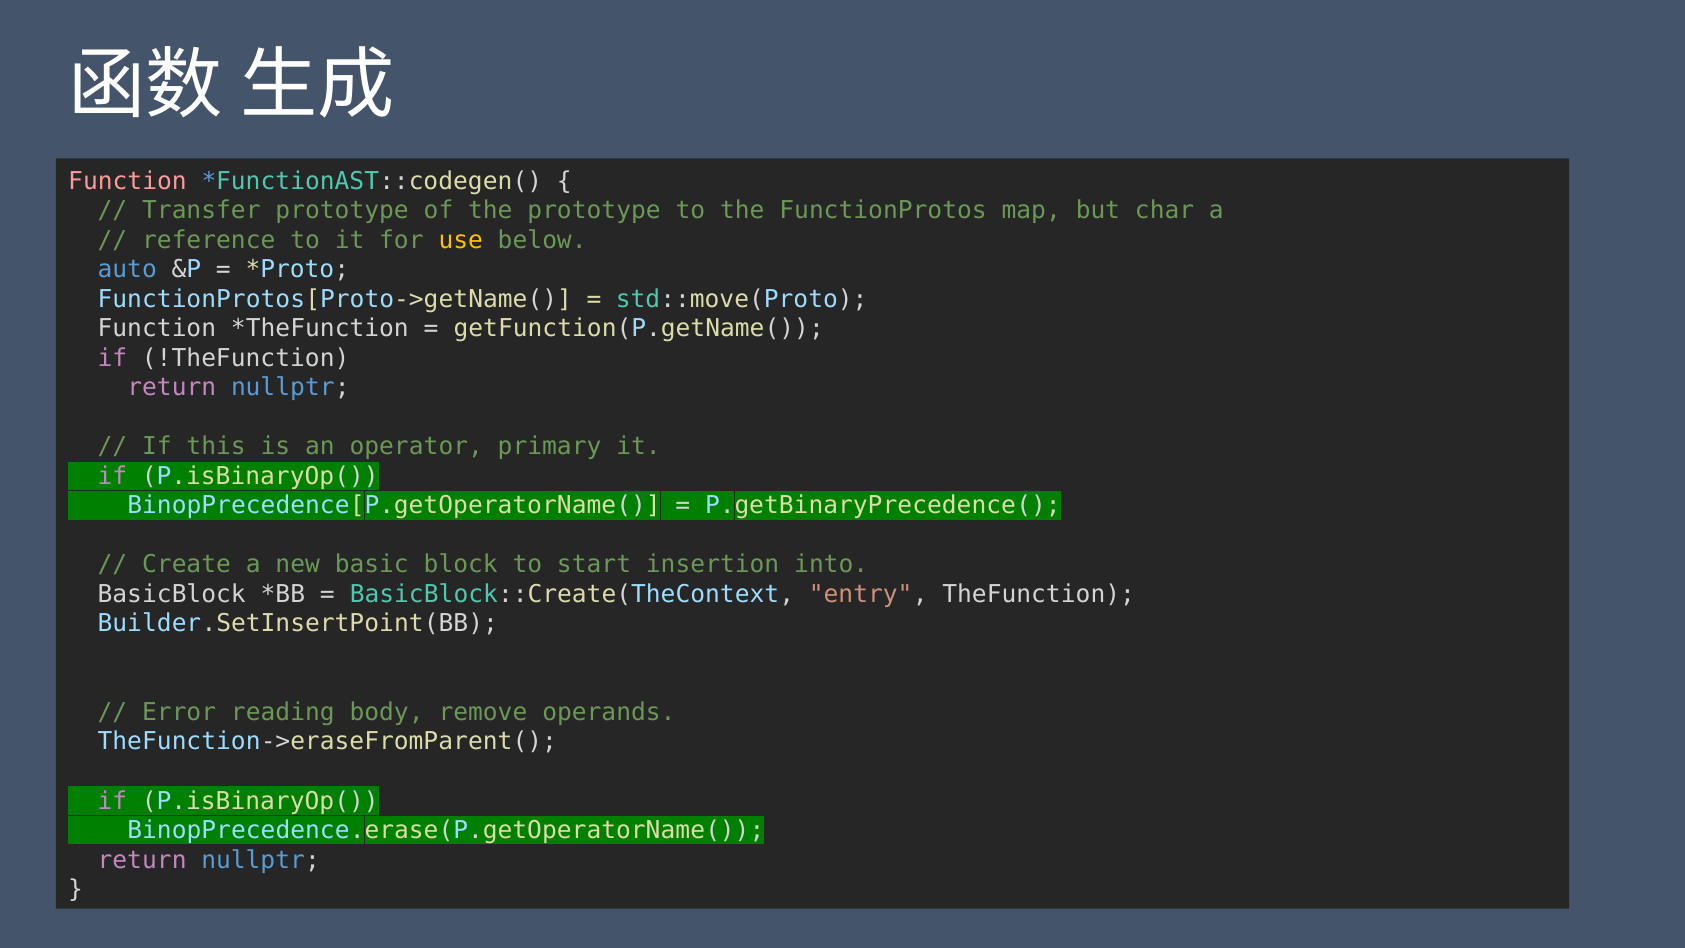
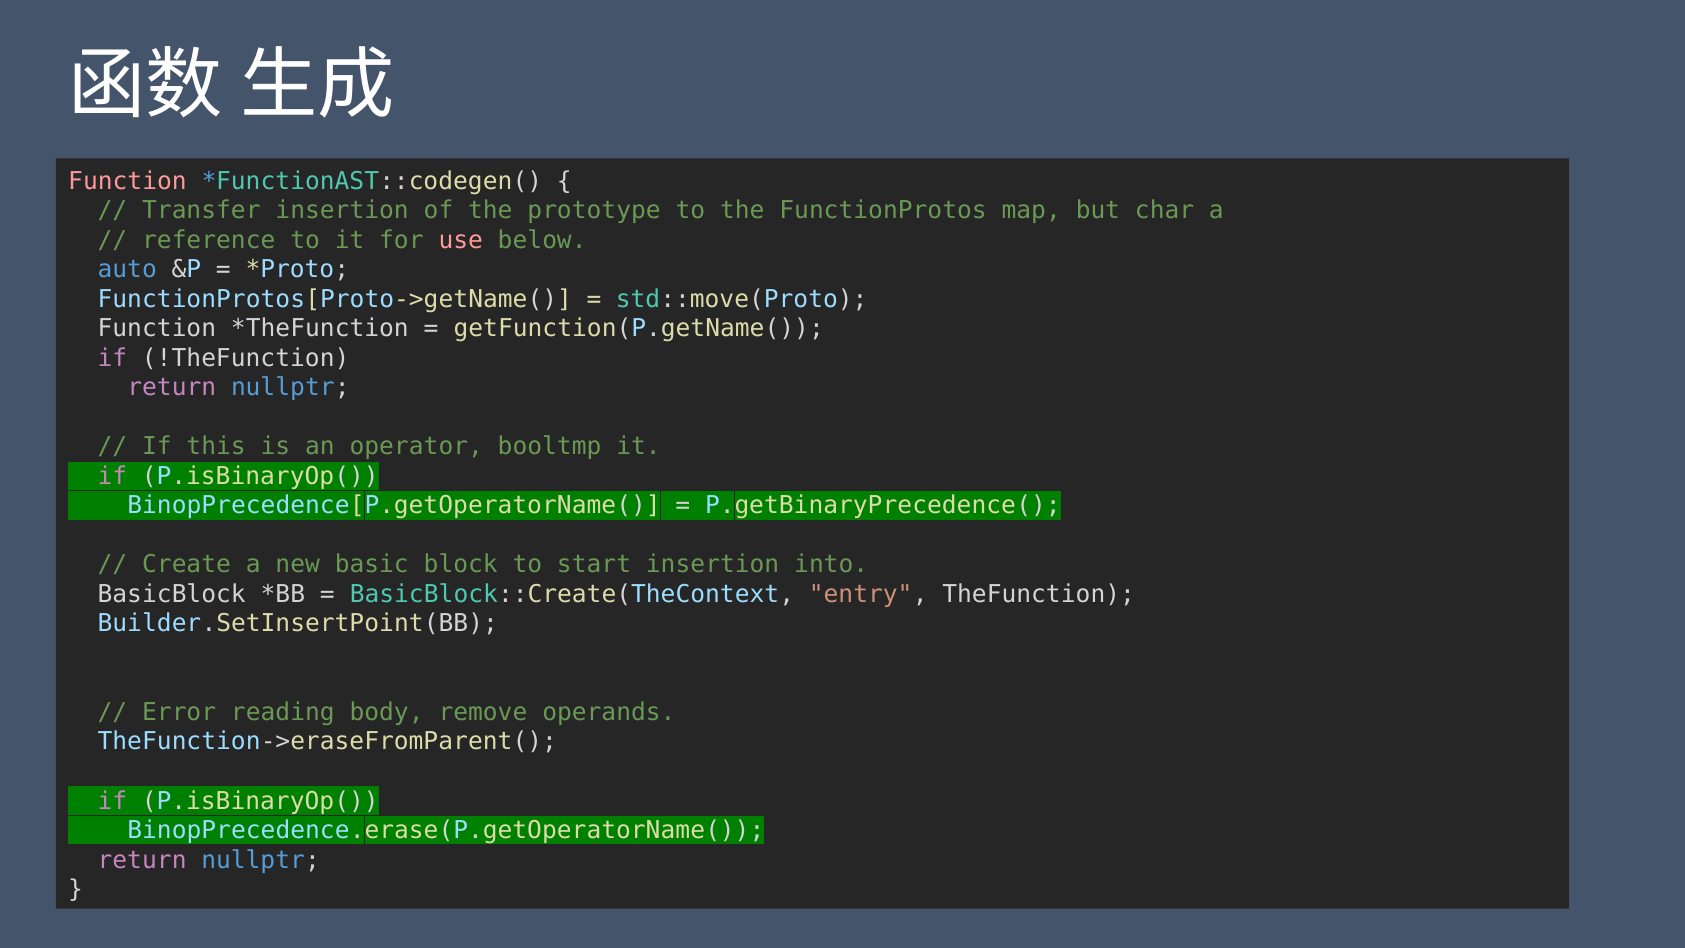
Transfer prototype: prototype -> insertion (342, 211)
use colour: yellow -> pink (461, 240)
primary: primary -> booltmp (550, 447)
